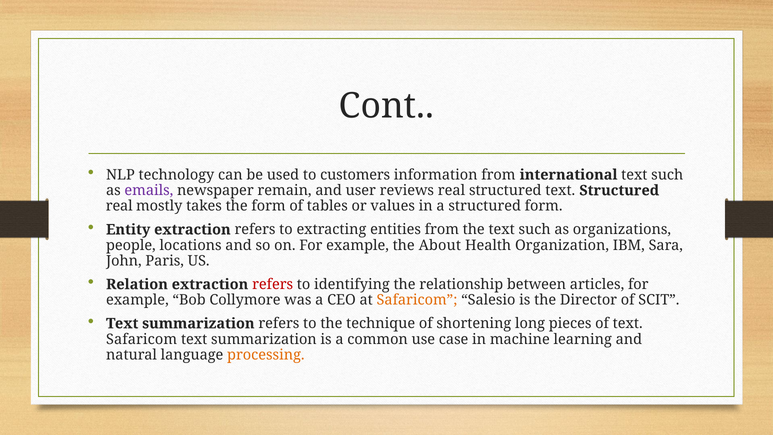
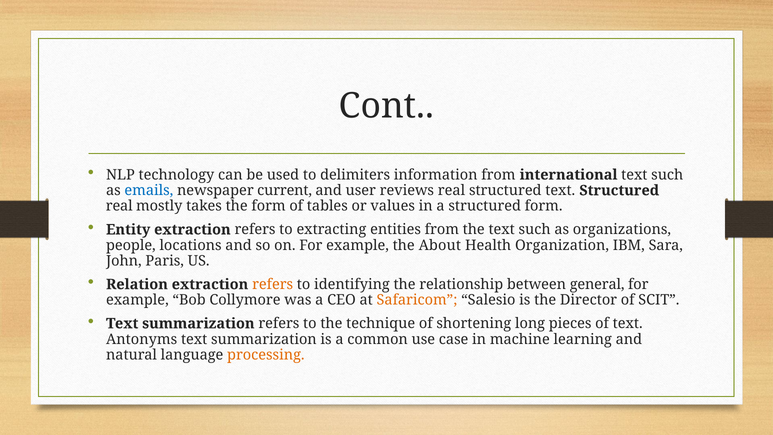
customers: customers -> delimiters (355, 175)
emails colour: purple -> blue (149, 190)
remain: remain -> current (285, 190)
refers colour: red -> orange (273, 284)
articles: articles -> general (597, 284)
Safaricom: Safaricom -> Antonyms (142, 339)
